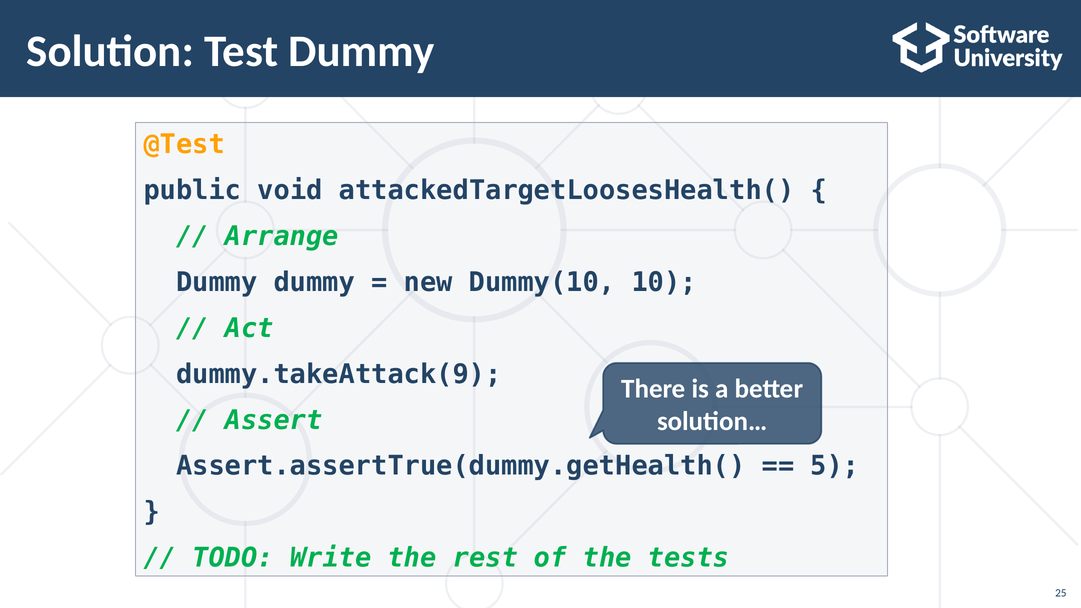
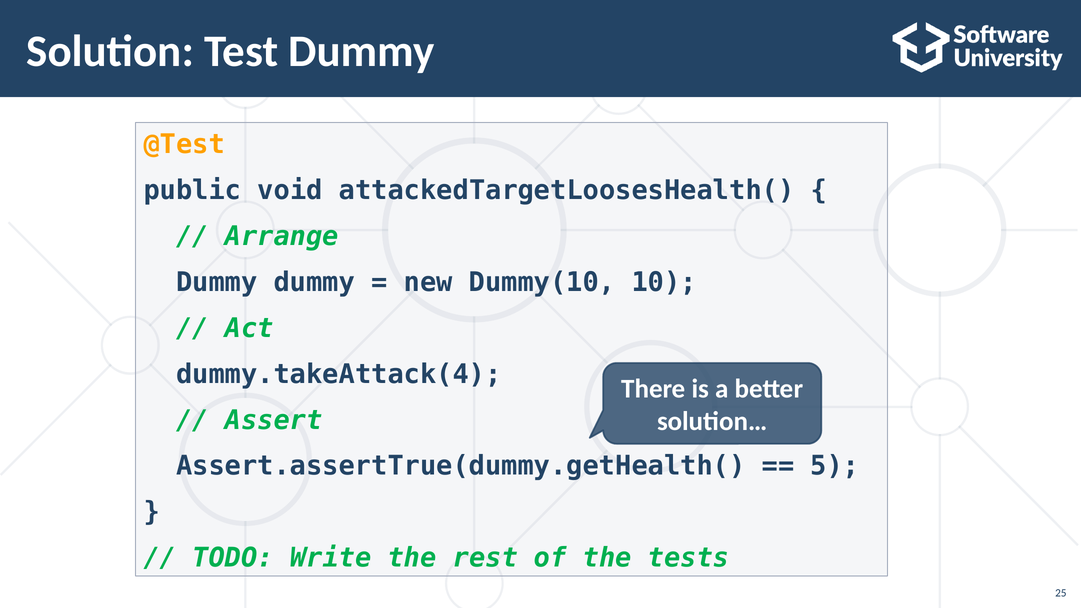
dummy.takeAttack(9: dummy.takeAttack(9 -> dummy.takeAttack(4 (339, 374)
